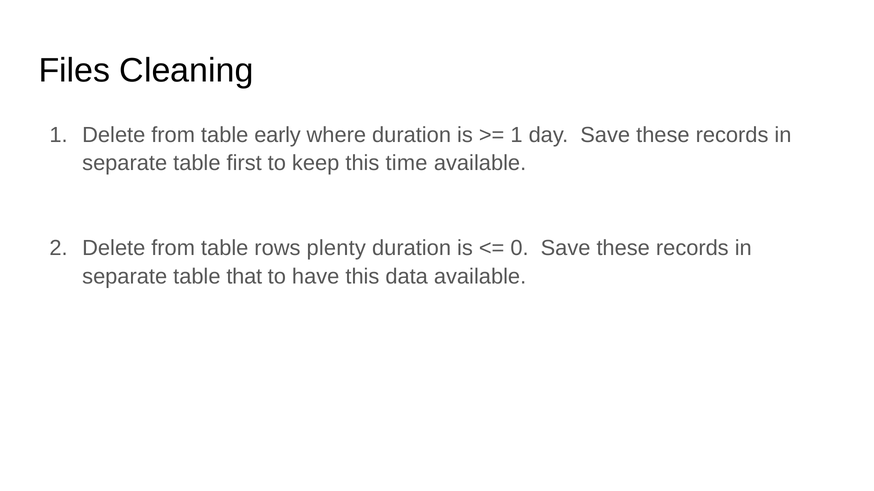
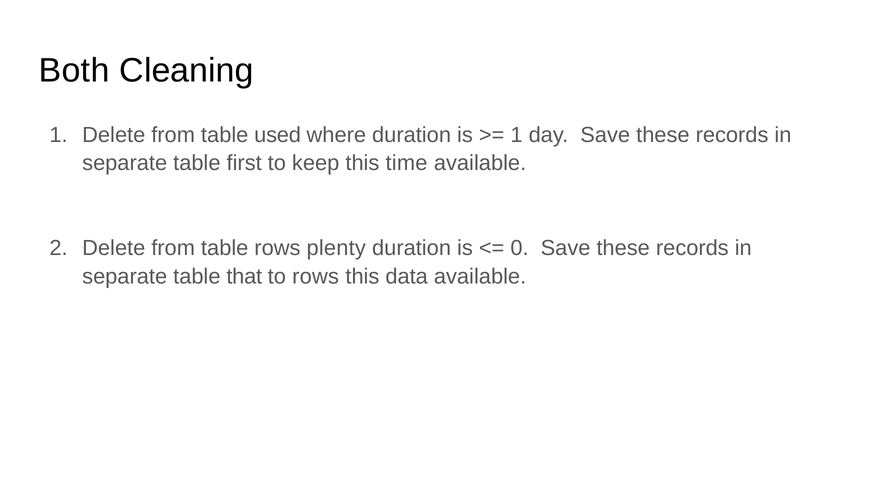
Files: Files -> Both (74, 71)
early: early -> used (278, 135)
to have: have -> rows (316, 277)
